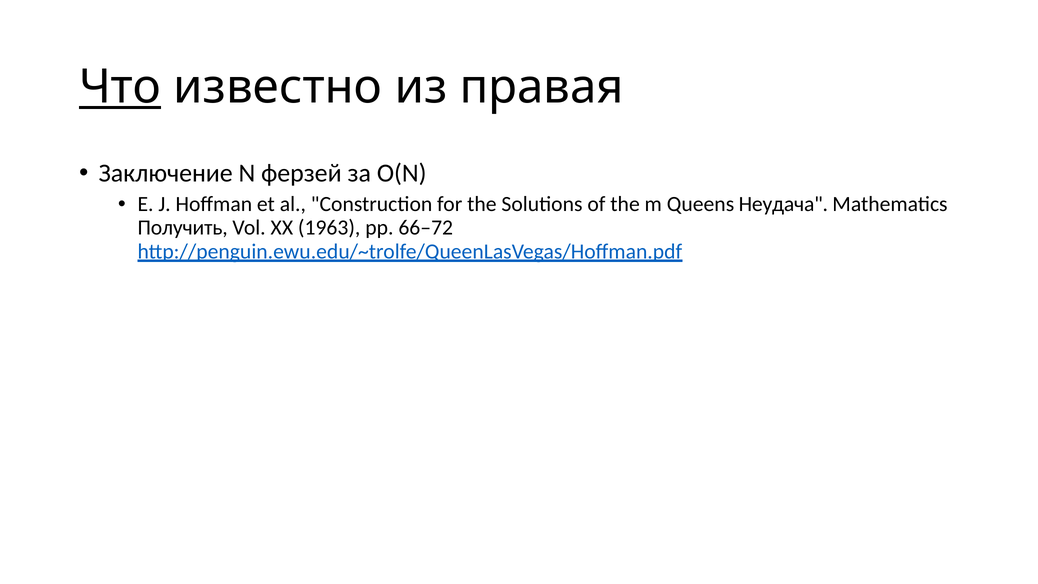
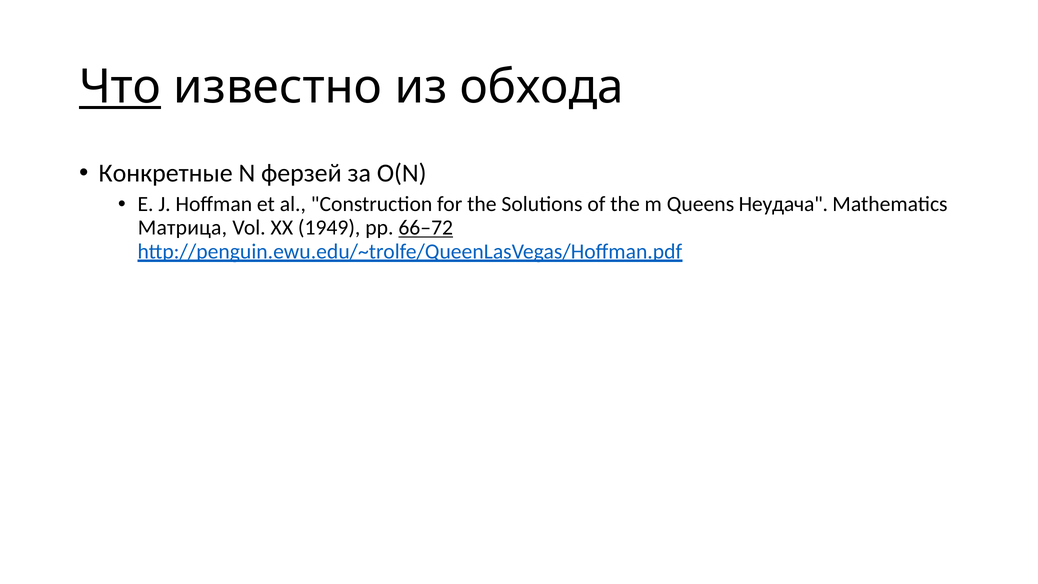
правая: правая -> обхода (542, 87)
Заключение: Заключение -> Конкретные (166, 173)
Получить: Получить -> Матрица (182, 228)
1963: 1963 -> 1949 (329, 228)
66–72 underline: none -> present (426, 228)
